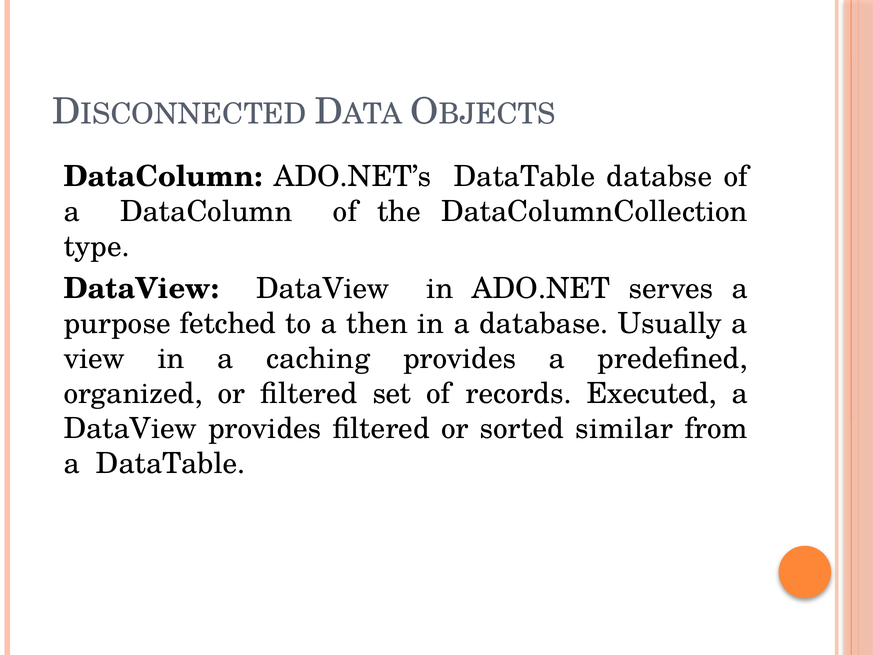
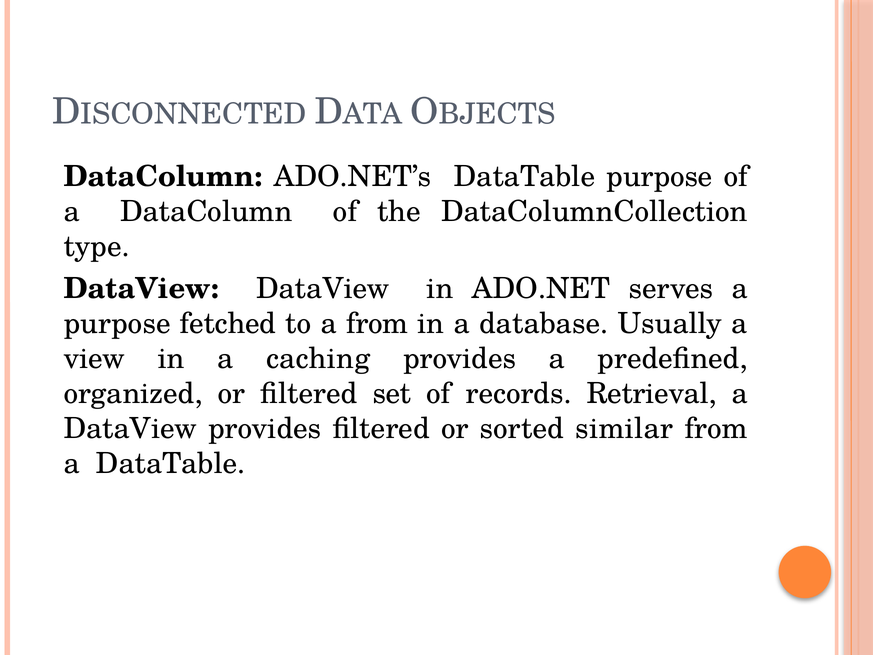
DataTable databse: databse -> purpose (659, 177)
a then: then -> from (377, 324)
Executed: Executed -> Retrieval (652, 393)
